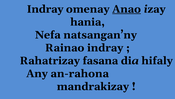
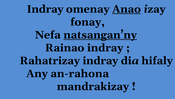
hania: hania -> fonay (87, 22)
natsangan’ny underline: none -> present (100, 35)
Rahatrizay fasana: fasana -> indray (100, 60)
